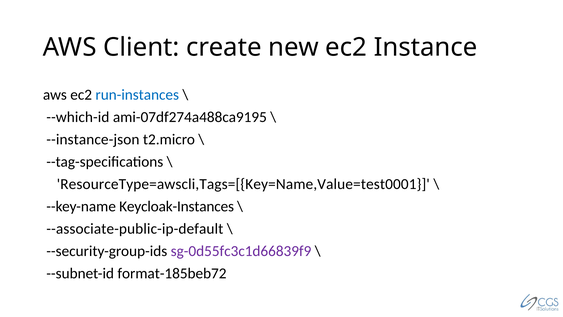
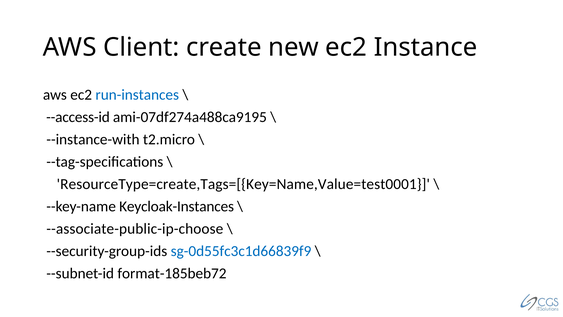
--which-id: --which-id -> --access-id (78, 117)
--instance-json: --instance-json -> --instance-with (93, 139)
ResourceType=awscli,Tags=[{Key=Name,Value=test0001: ResourceType=awscli,Tags=[{Key=Name,Value=test0001 -> ResourceType=create,Tags=[{Key=Name,Value=test0001 (243, 184)
--associate-public-ip-default: --associate-public-ip-default -> --associate-public-ip-choose (135, 229)
sg-0d55fc3c1d66839f9 colour: purple -> blue (241, 251)
